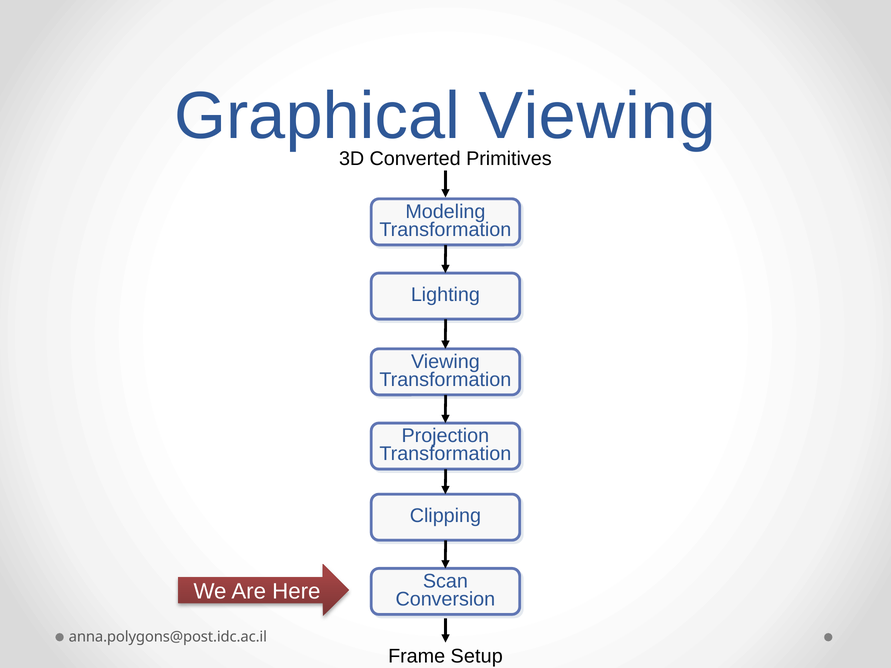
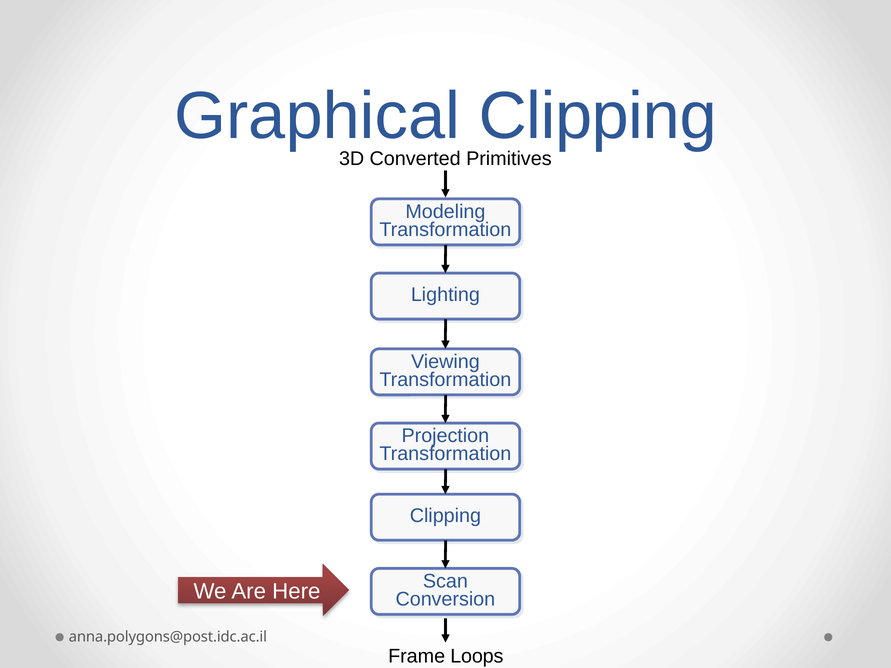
Graphical Viewing: Viewing -> Clipping (598, 116)
Setup: Setup -> Loops (477, 656)
